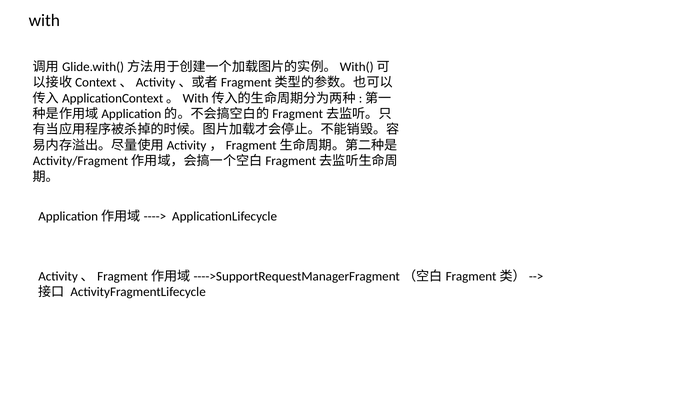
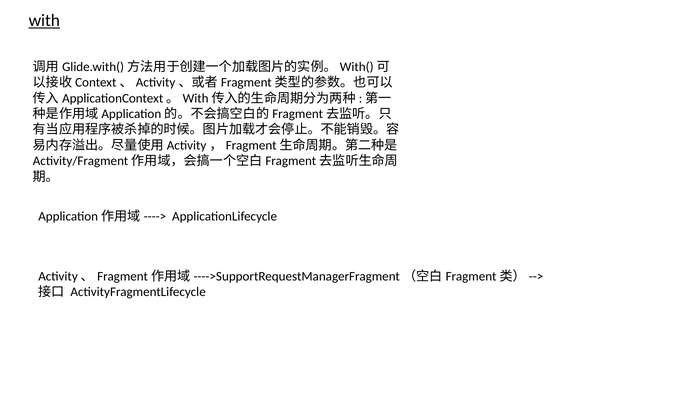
with underline: none -> present (44, 20)
